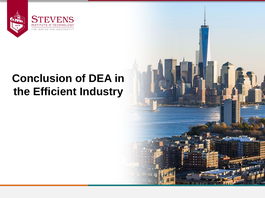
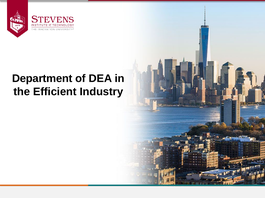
Conclusion: Conclusion -> Department (42, 79)
